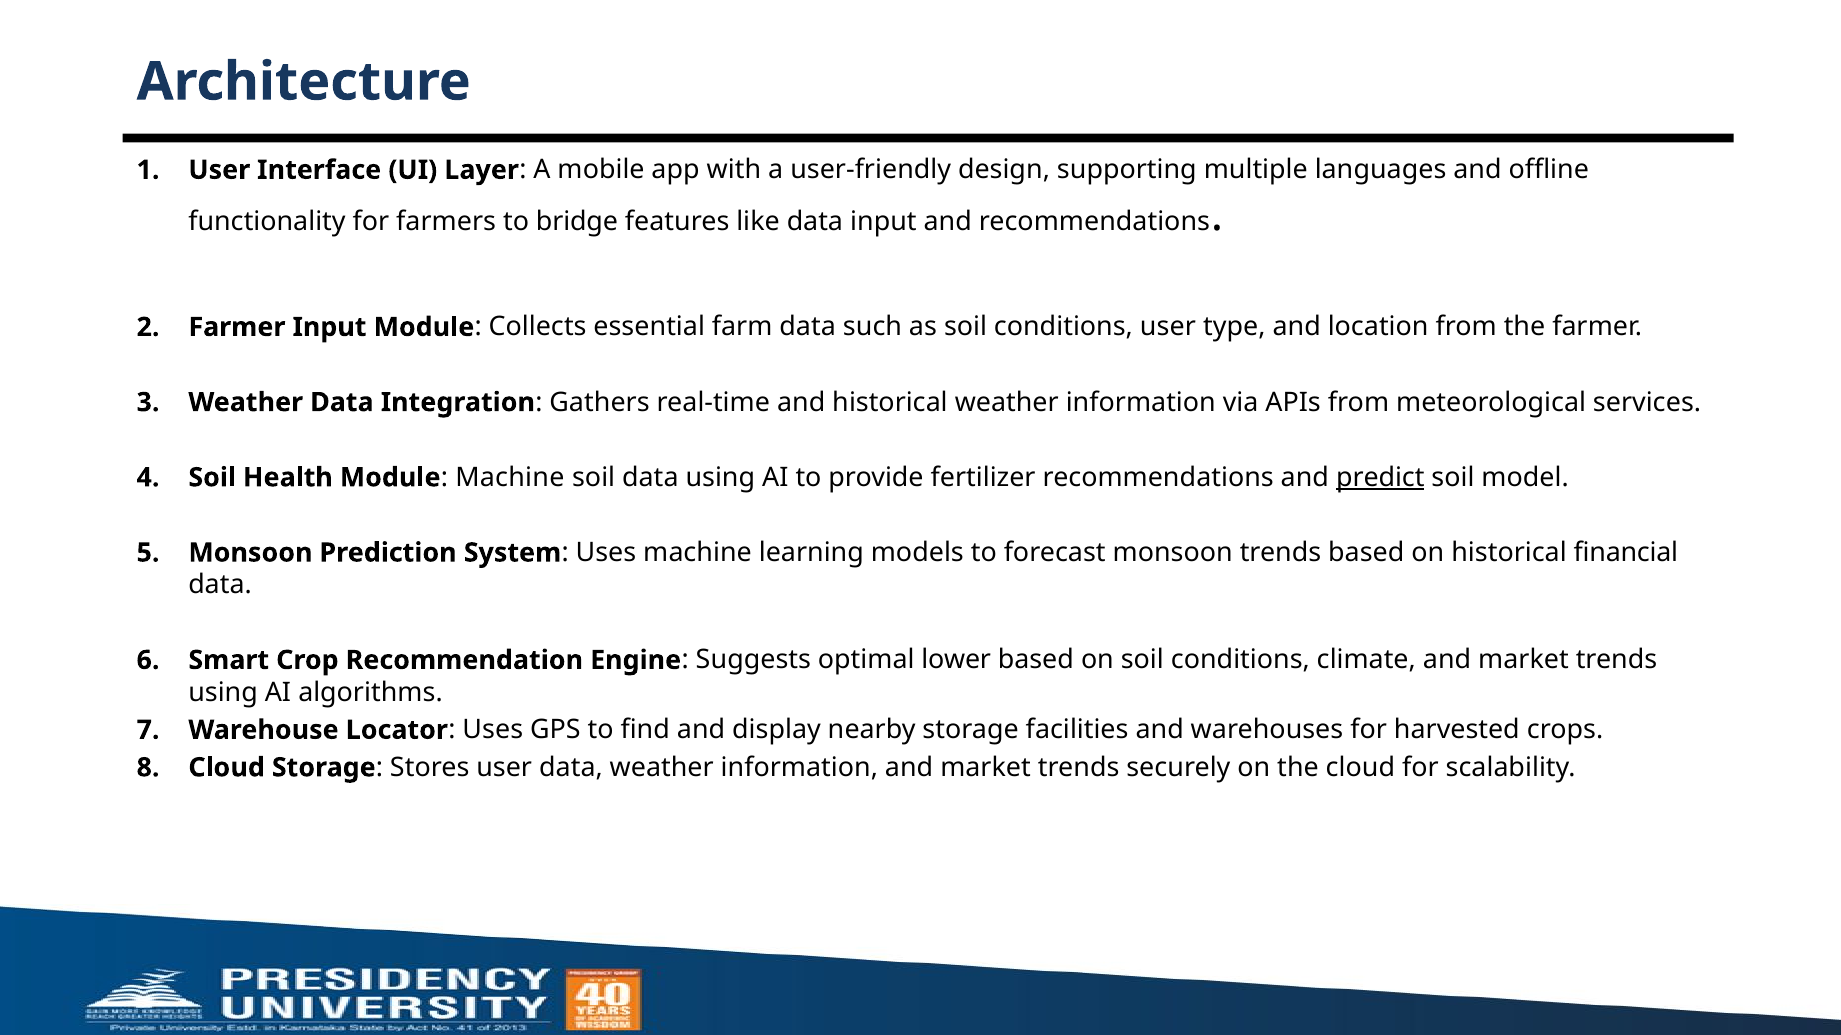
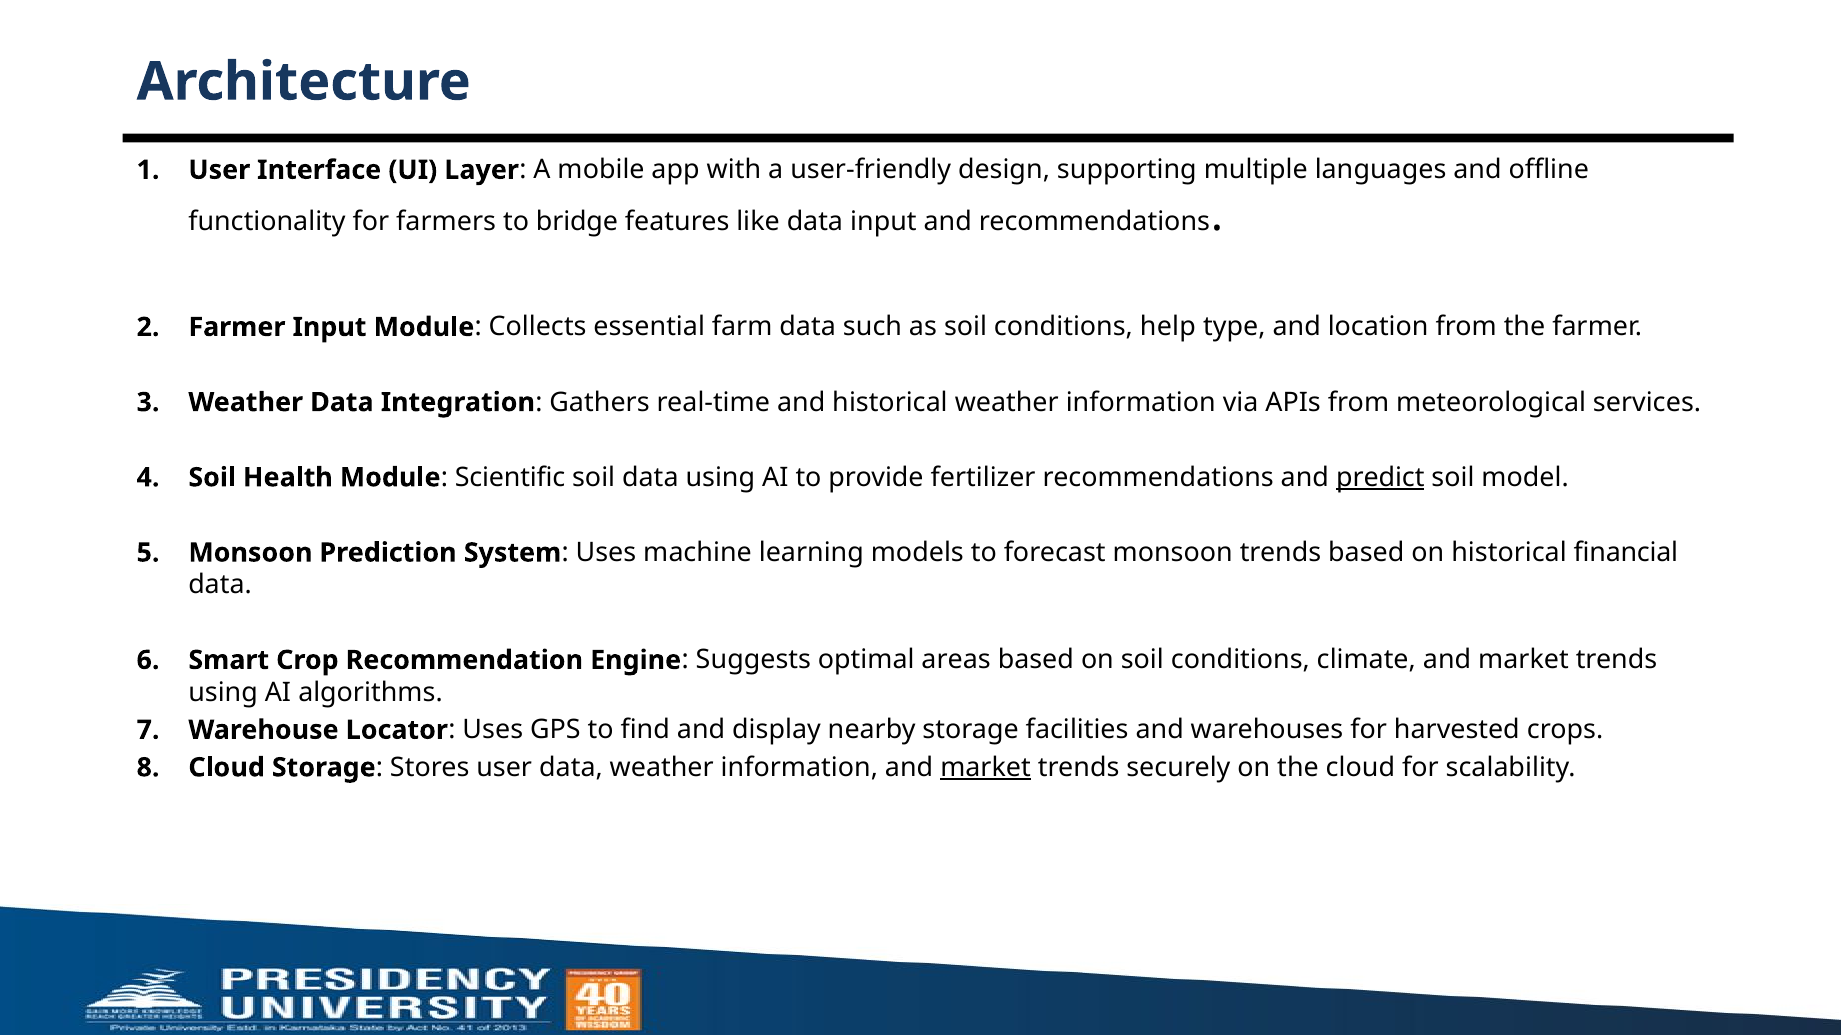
conditions user: user -> help (1168, 327)
Module Machine: Machine -> Scientific (510, 478)
lower: lower -> areas (956, 660)
market underline: none -> present (986, 768)
